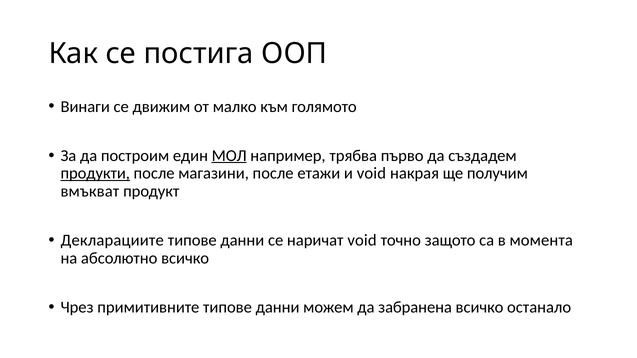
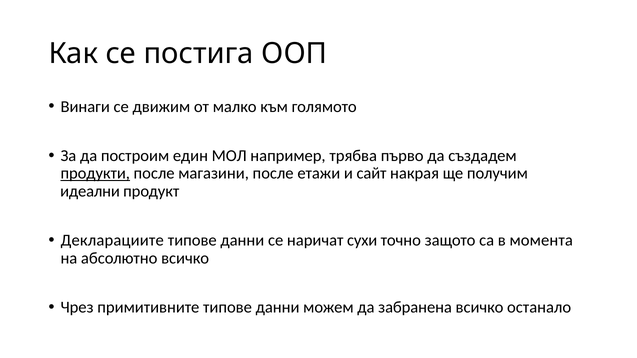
МОЛ underline: present -> none (229, 156)
и void: void -> сайт (372, 174)
вмъкват: вмъкват -> идеални (90, 192)
наричат void: void -> сухи (362, 241)
